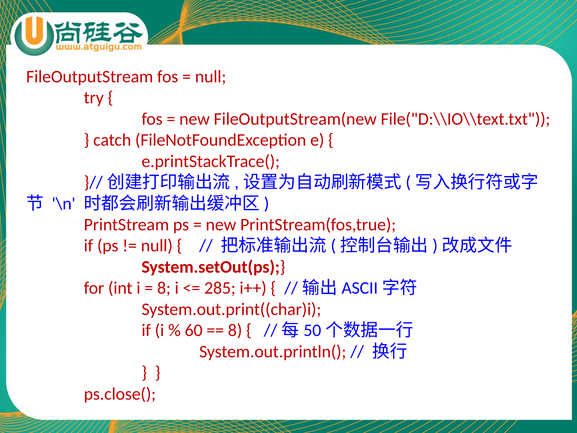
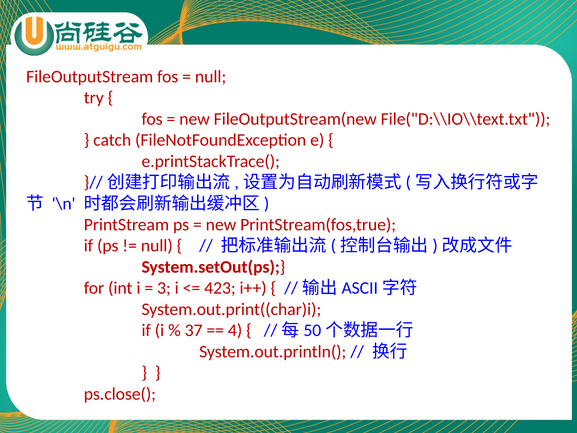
8: 8 -> 3 (164, 288)
285: 285 -> 423 (220, 288)
60: 60 -> 37 (194, 330)
8: 8 -> 4 (235, 330)
